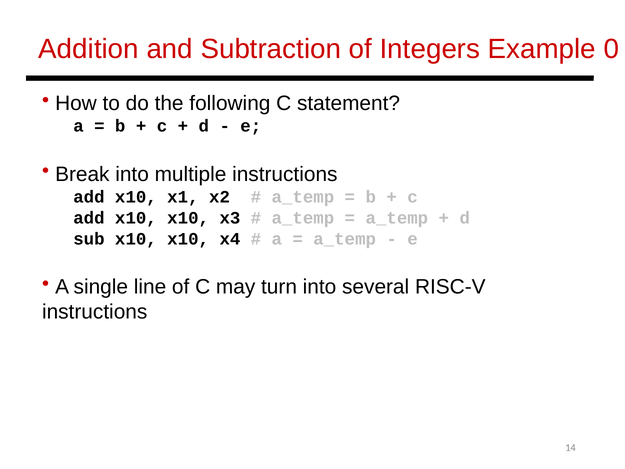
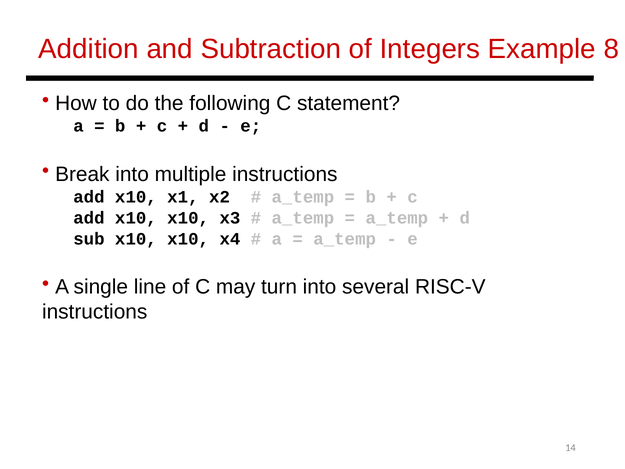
0: 0 -> 8 (611, 49)
